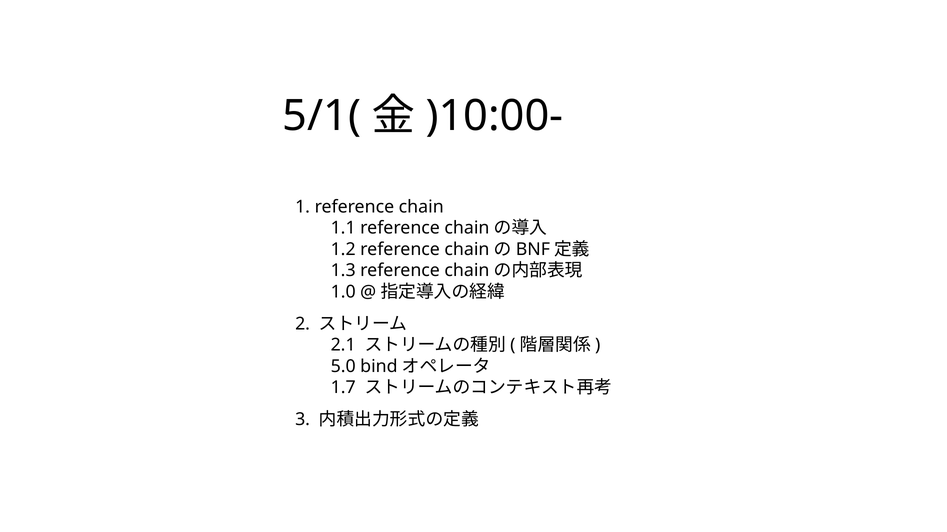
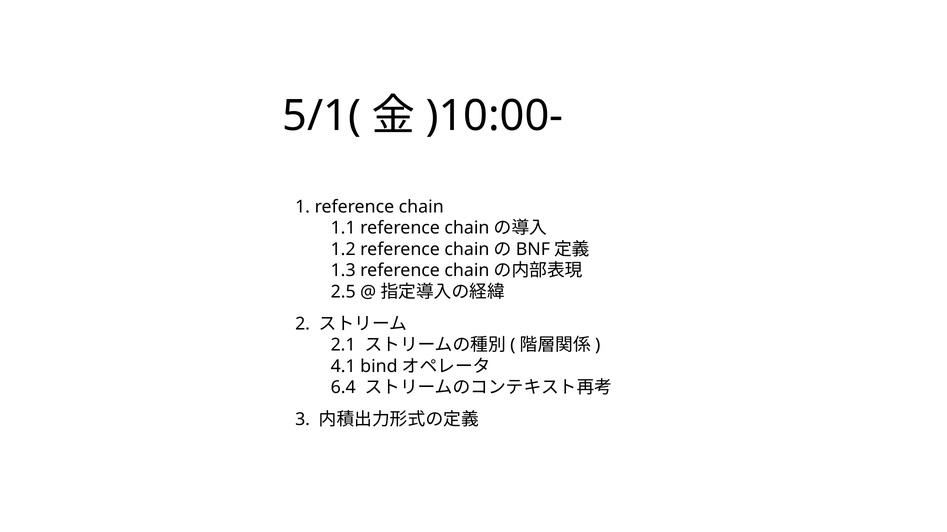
1.0: 1.0 -> 2.5 (343, 292)
5.0: 5.0 -> 4.1 (343, 367)
1.7: 1.7 -> 6.4 (343, 388)
